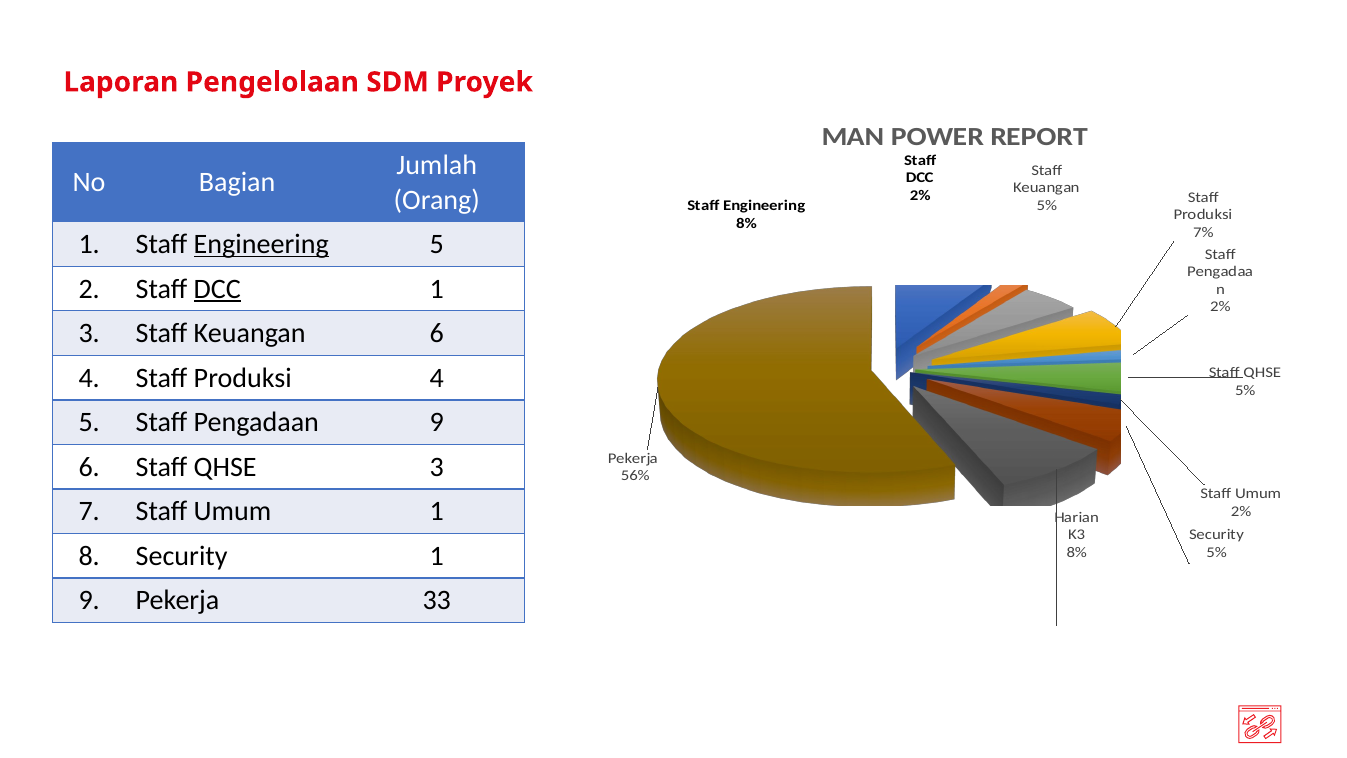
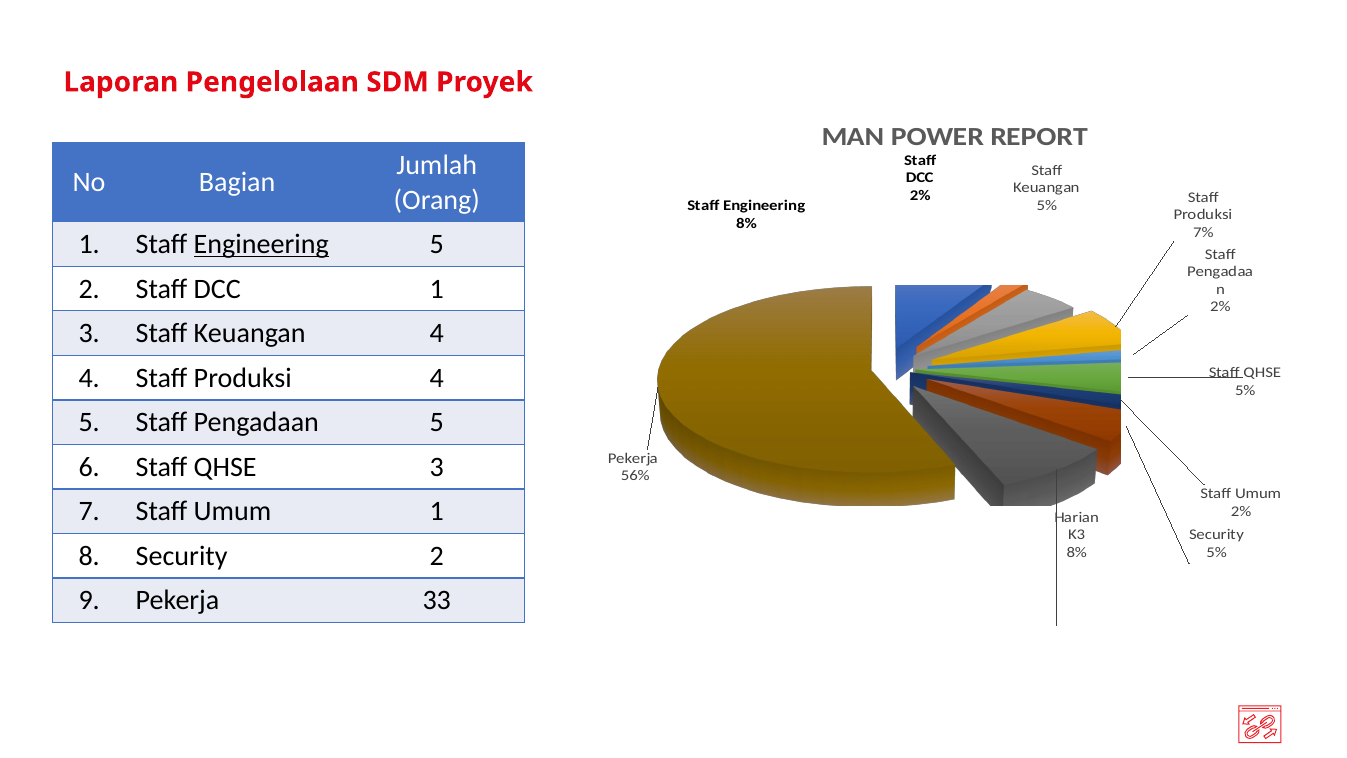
DCC underline: present -> none (217, 289)
Keuangan 6: 6 -> 4 (437, 333)
Pengadaan 9: 9 -> 5 (437, 422)
Security 1: 1 -> 2 (437, 556)
